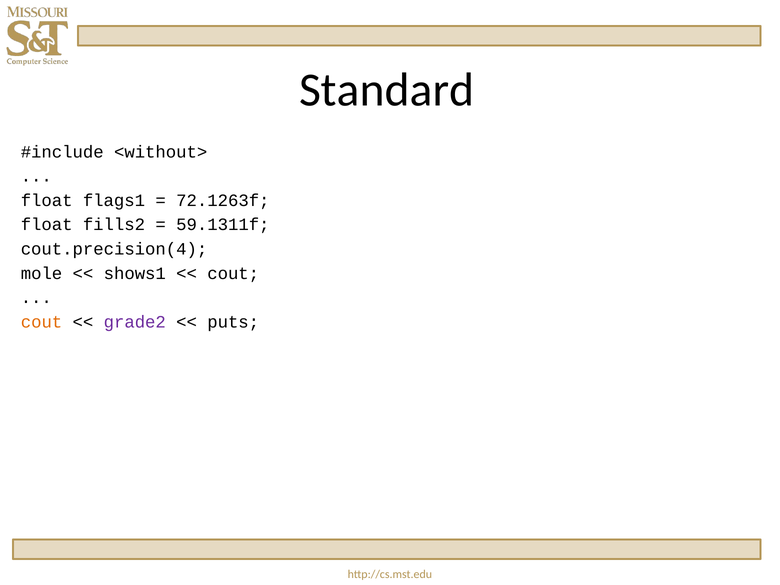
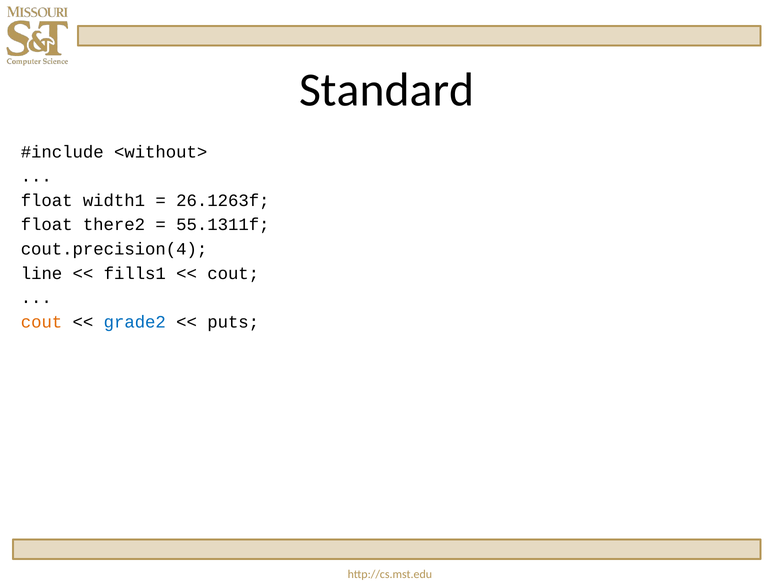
flags1: flags1 -> width1 (114, 201)
72.1263f: 72.1263f -> 26.1263f (223, 201)
fills2: fills2 -> there2 (114, 225)
59.1311f: 59.1311f -> 55.1311f (223, 225)
mole: mole -> line (42, 273)
shows1: shows1 -> fills1 (135, 273)
grade2 colour: purple -> blue (135, 322)
